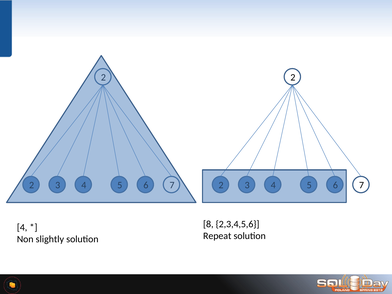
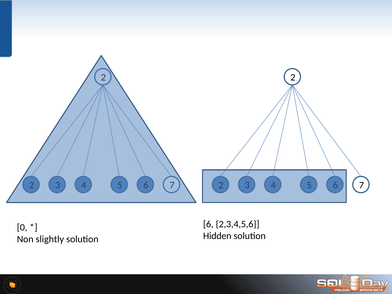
8: 8 -> 6 (208, 224)
4: 4 -> 0 (22, 227)
Repeat: Repeat -> Hidden (217, 236)
